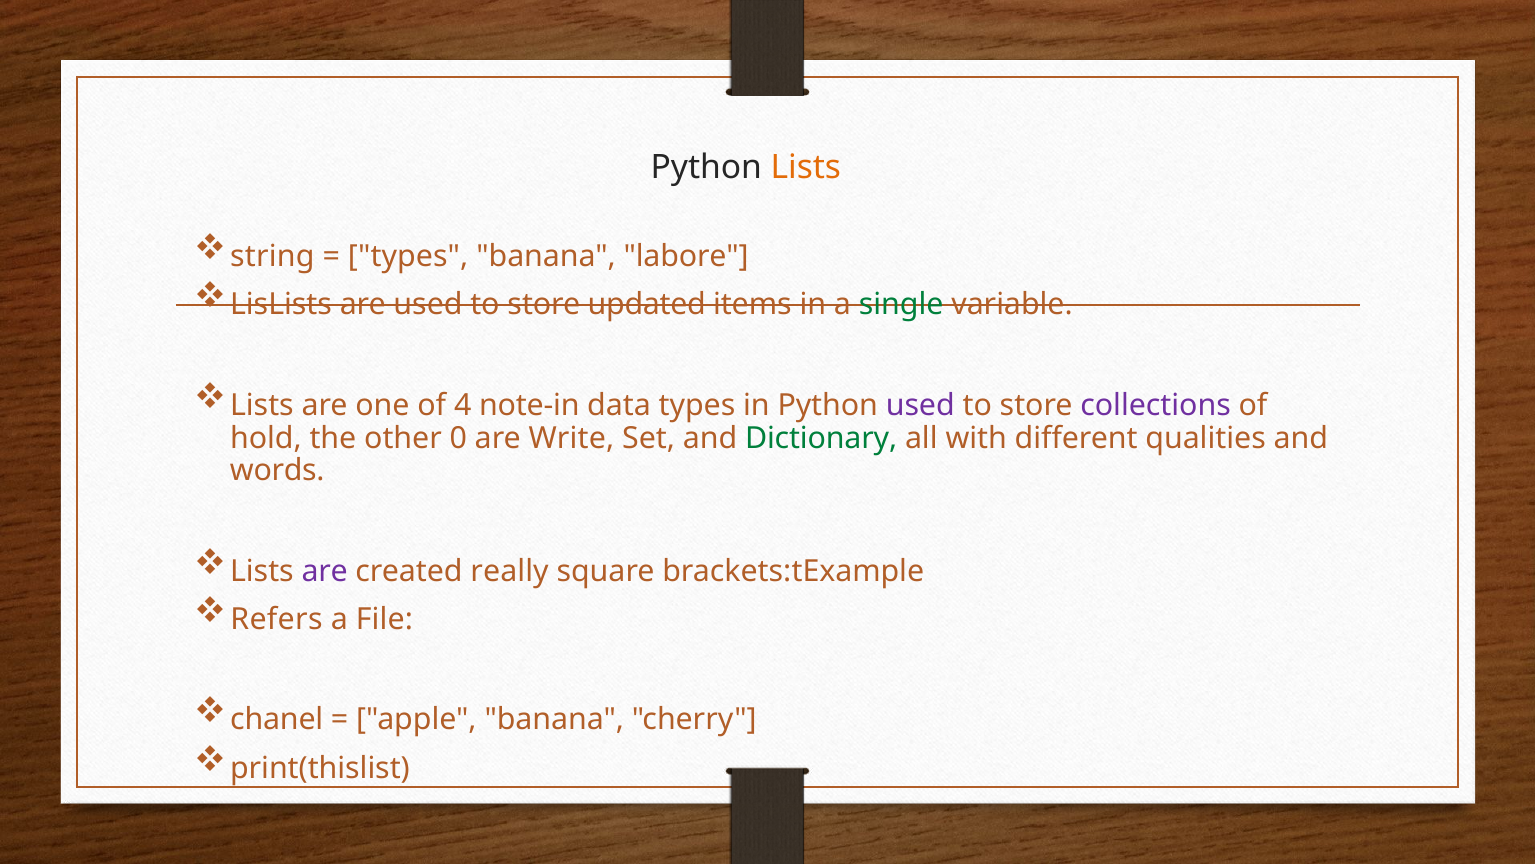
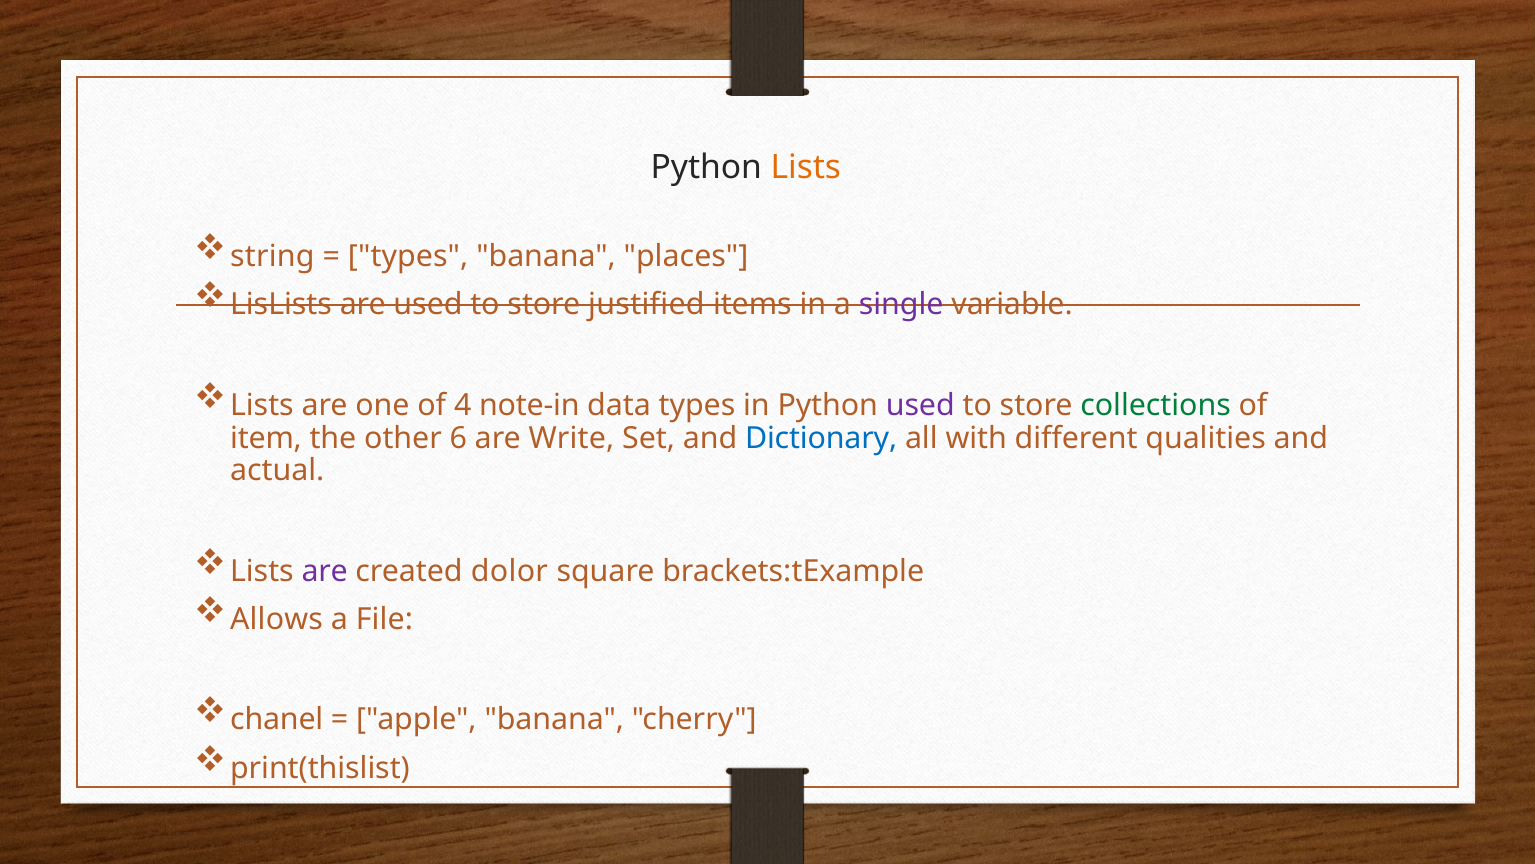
labore: labore -> places (686, 256)
updated: updated -> justified (646, 305)
single colour: green -> purple (901, 305)
collections colour: purple -> green (1156, 405)
hold: hold -> item (266, 438)
0: 0 -> 6 (458, 438)
Dictionary colour: green -> blue (821, 438)
words: words -> actual (277, 471)
really: really -> dolor (509, 571)
Refers: Refers -> Allows (277, 619)
